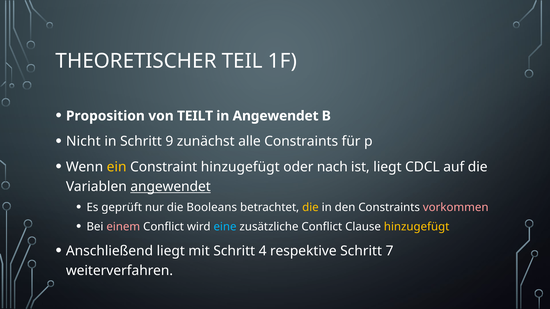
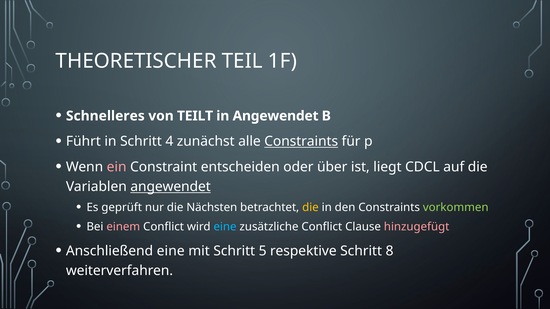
Proposition: Proposition -> Schnelleres (105, 116)
Nicht: Nicht -> Führt (83, 142)
9: 9 -> 4 (169, 142)
Constraints underline: none -> present (301, 142)
ein colour: yellow -> pink (117, 167)
Constraint hinzugefügt: hinzugefügt -> entscheiden (240, 167)
nach: nach -> über (332, 167)
Booleans: Booleans -> Nächsten (212, 207)
vorkommen colour: pink -> light green (456, 207)
hinzugefügt colour: yellow -> pink (417, 227)
Anschließend liegt: liegt -> eine (171, 251)
4: 4 -> 5 (263, 251)
7: 7 -> 8 (390, 251)
